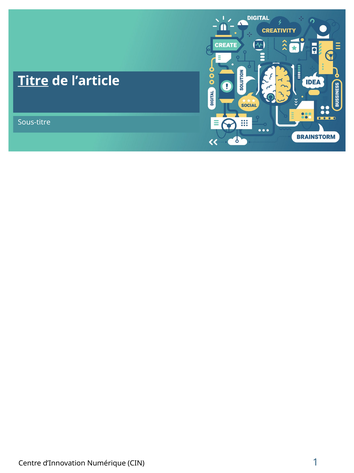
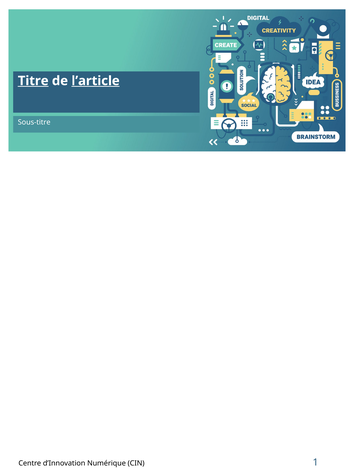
l’article underline: none -> present (96, 81)
